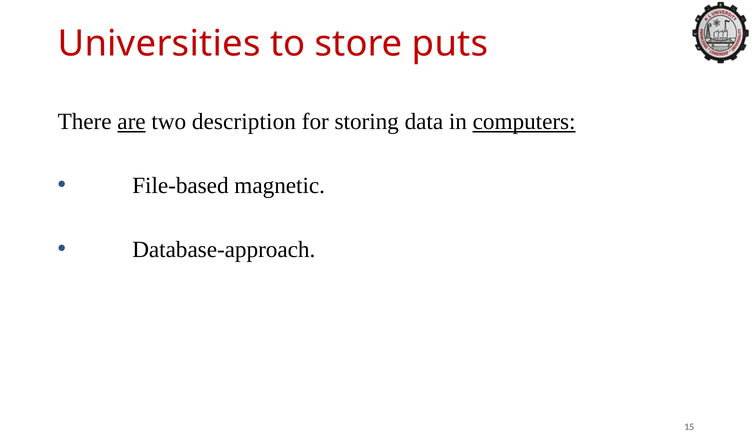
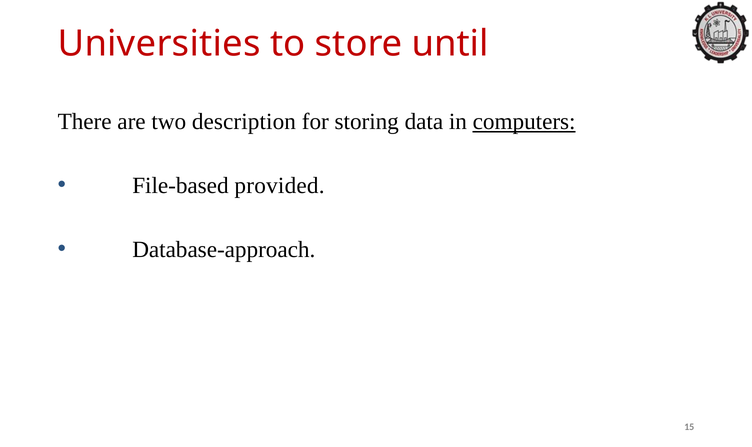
puts: puts -> until (450, 44)
are underline: present -> none (131, 122)
magnetic: magnetic -> provided (280, 186)
